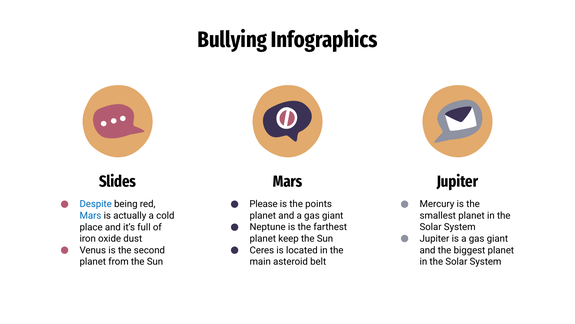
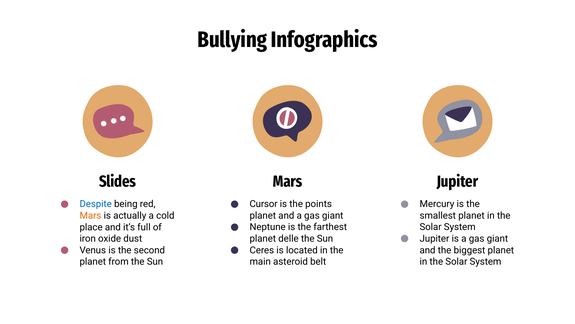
Please: Please -> Cursor (264, 204)
Mars colour: blue -> orange (90, 215)
keep: keep -> delle (288, 238)
